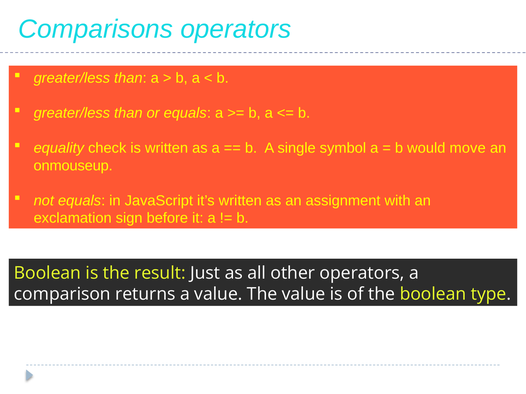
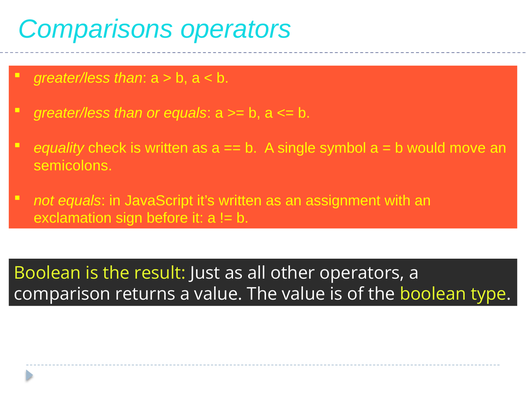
onmouseup: onmouseup -> semicolons (73, 166)
